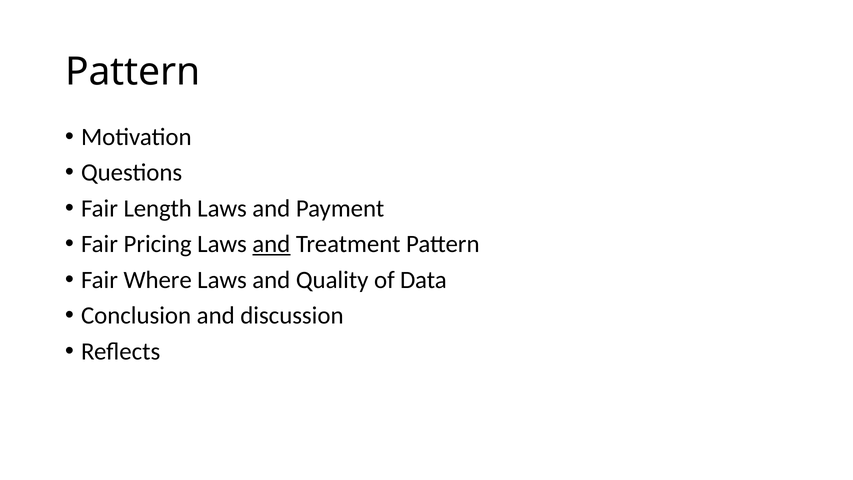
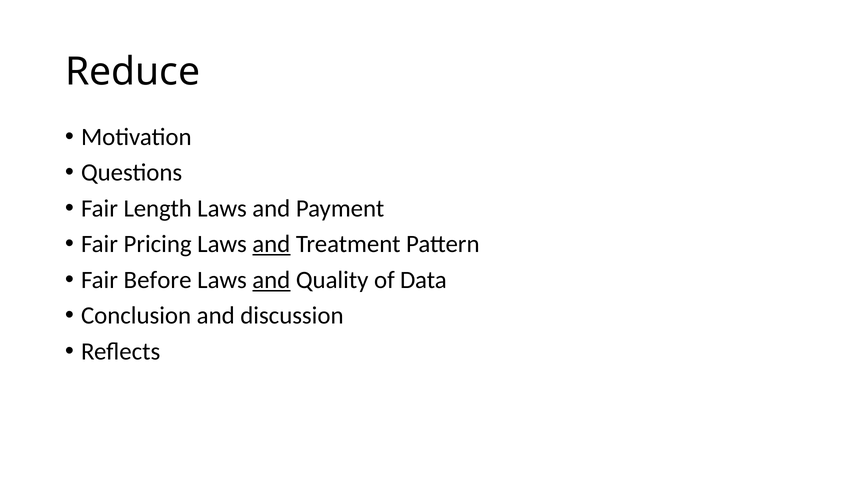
Pattern: Pattern -> Reduce (133, 72)
Where: Where -> Before (158, 280)
and underline: none -> present (271, 280)
